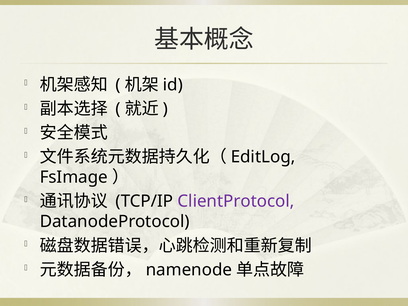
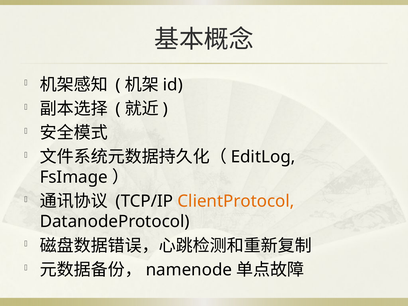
ClientProtocol colour: purple -> orange (236, 201)
